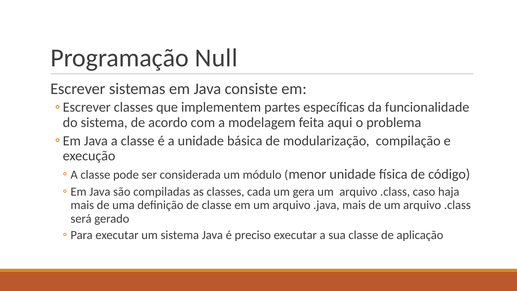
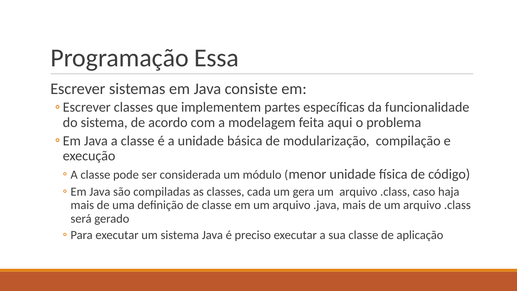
Null: Null -> Essa (217, 58)
